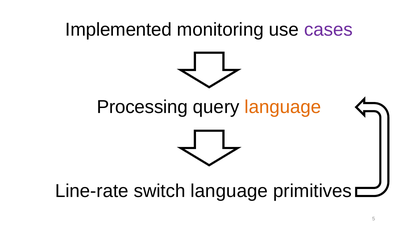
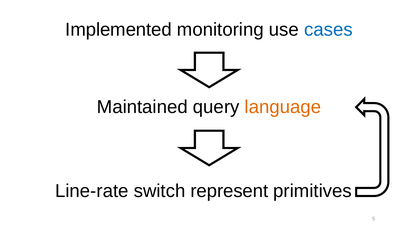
cases colour: purple -> blue (328, 30)
Processing: Processing -> Maintained (142, 107)
switch language: language -> represent (229, 190)
